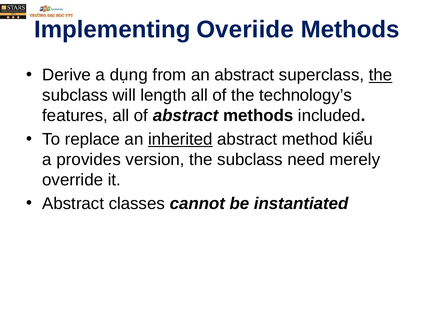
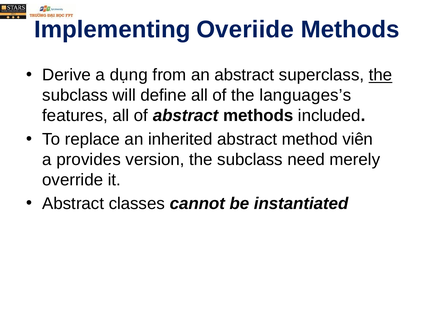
length: length -> define (163, 95)
technology’s: technology’s -> languages’s (305, 95)
inherited underline: present -> none (180, 139)
kiểu: kiểu -> viên (358, 139)
